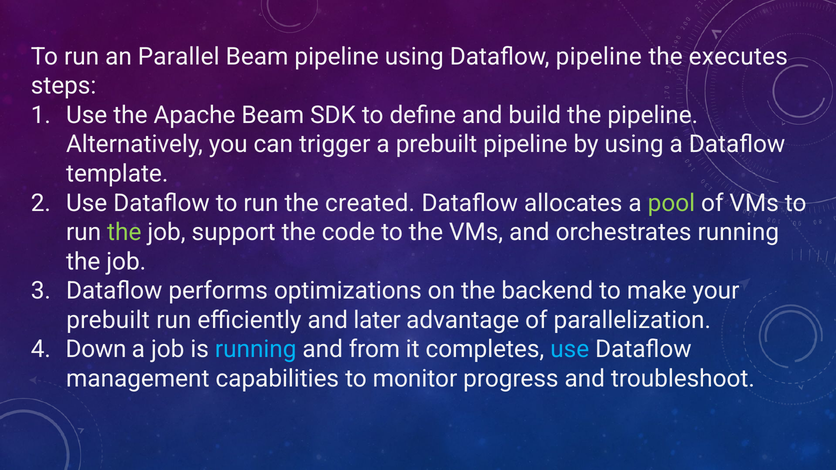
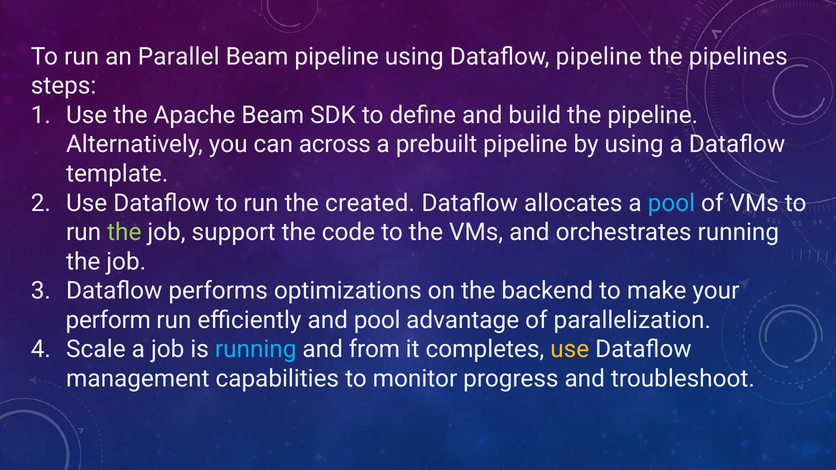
executes: executes -> pipelines (738, 57)
trigger: trigger -> across (335, 145)
pool colour: light green -> light blue (671, 203)
prebuilt: prebuilt -> perform (108, 320)
and later: later -> pool (377, 320)
Down: Down -> Scale (96, 349)
use colour: light blue -> yellow (570, 349)
